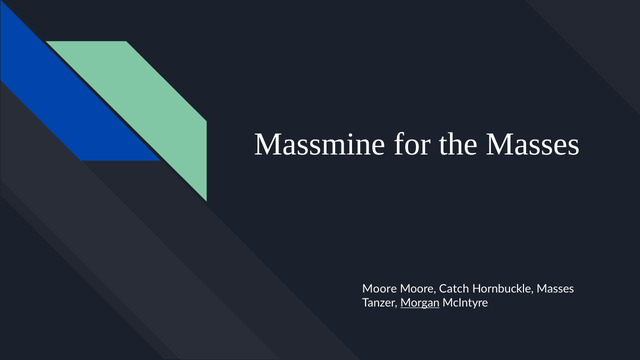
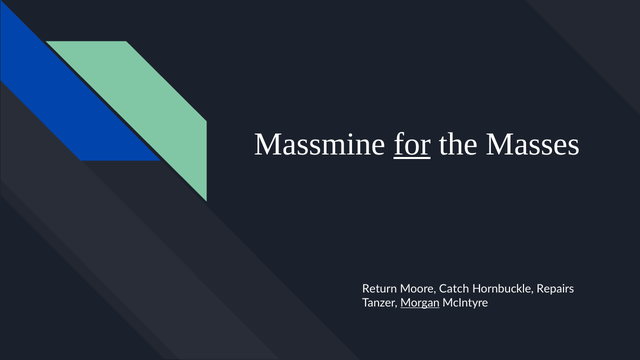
for underline: none -> present (412, 144)
Moore: Moore -> Return (380, 289)
Hornbuckle Masses: Masses -> Repairs (555, 289)
